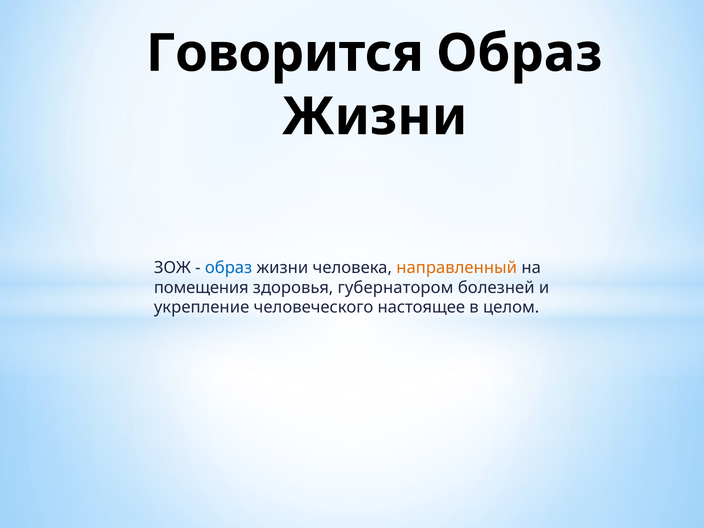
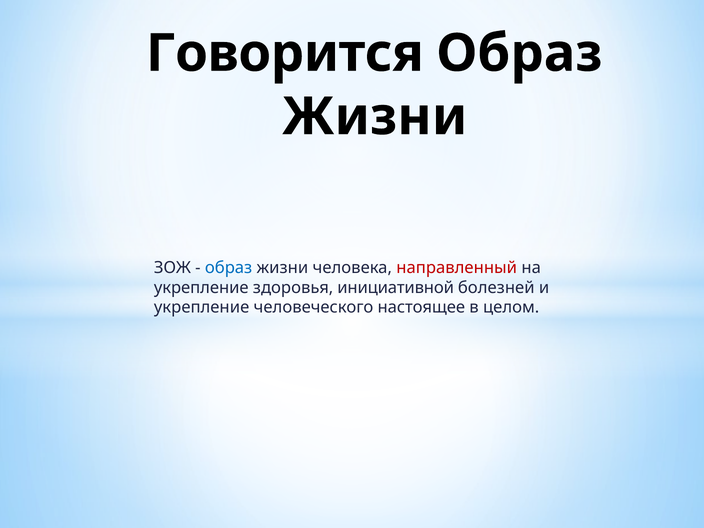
направленный colour: orange -> red (457, 268)
помещения: помещения -> укрепление (201, 288)
губернатором: губернатором -> инициативной (396, 288)
